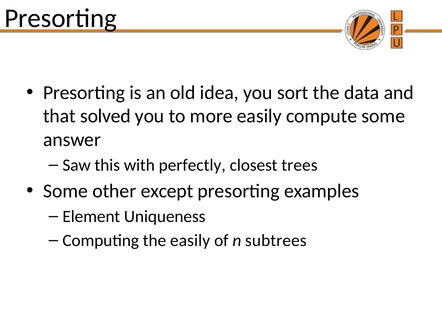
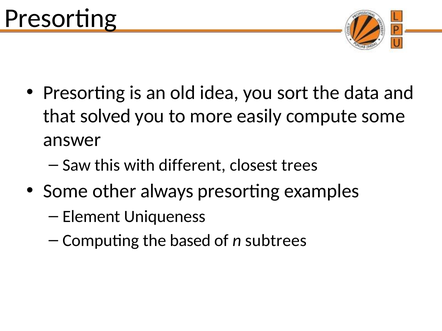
perfectly: perfectly -> different (192, 165)
except: except -> always (167, 191)
the easily: easily -> based (190, 241)
